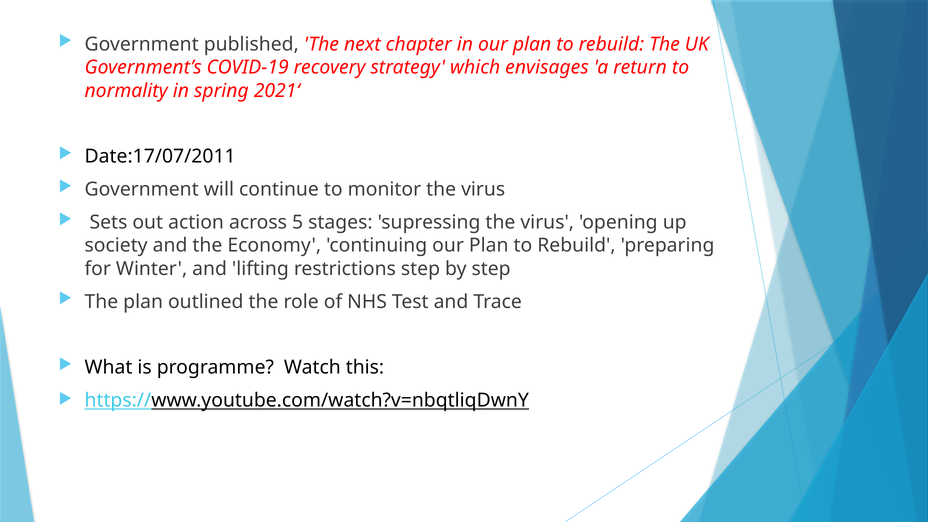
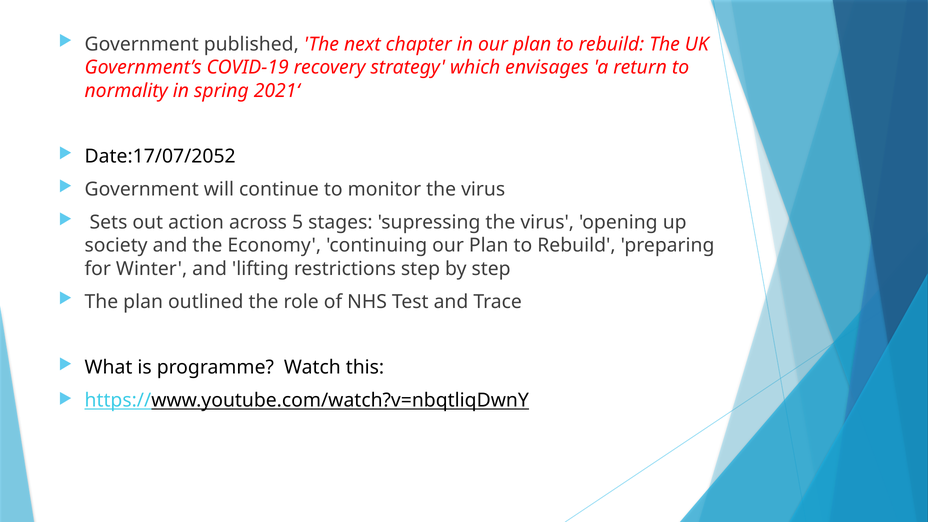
Date:17/07/2011: Date:17/07/2011 -> Date:17/07/2052 (160, 156)
